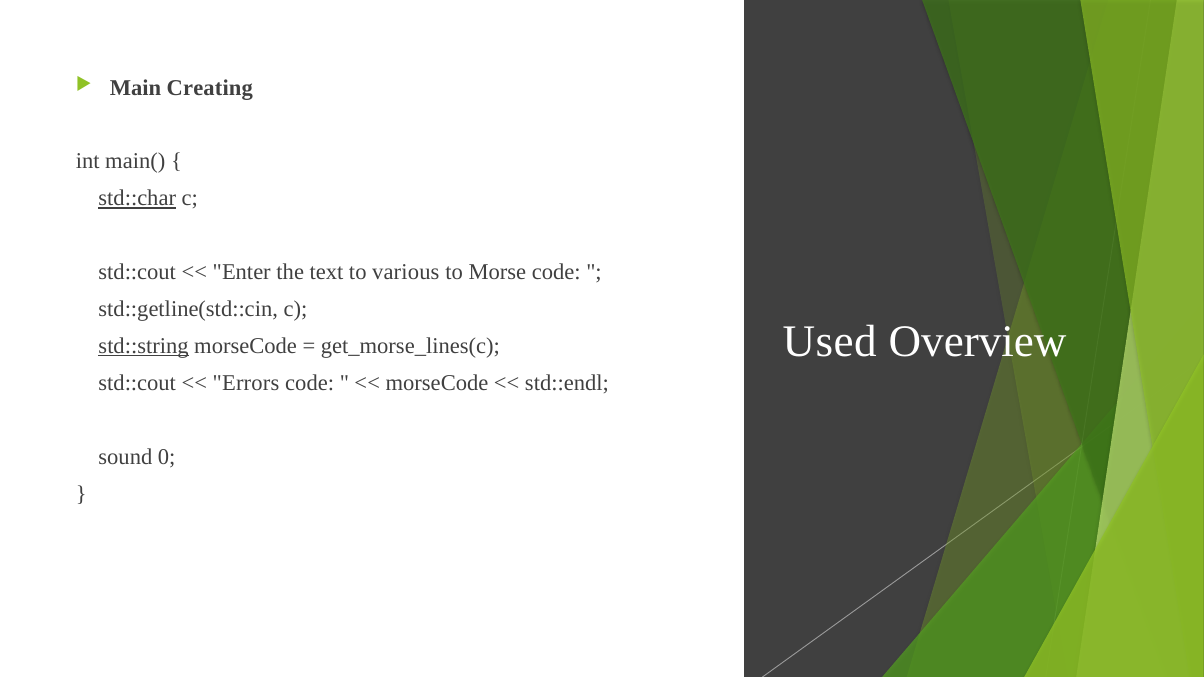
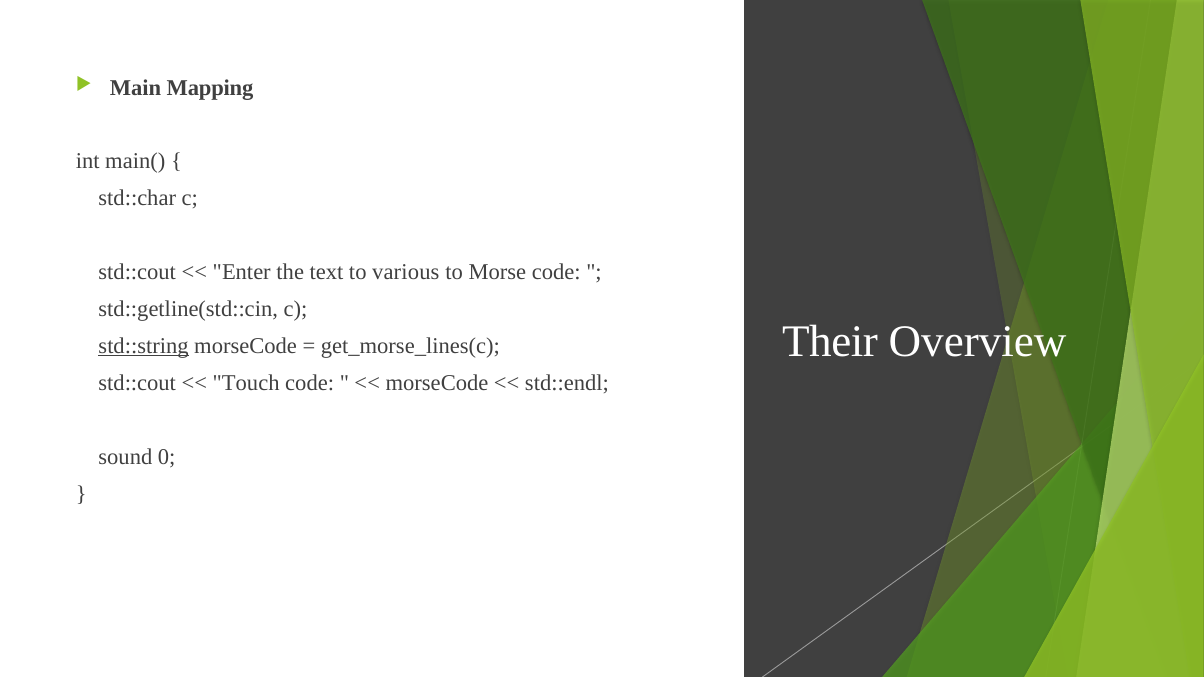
Creating: Creating -> Mapping (210, 88)
std::char underline: present -> none (137, 198)
Used: Used -> Their (830, 342)
Errors: Errors -> Touch (246, 383)
